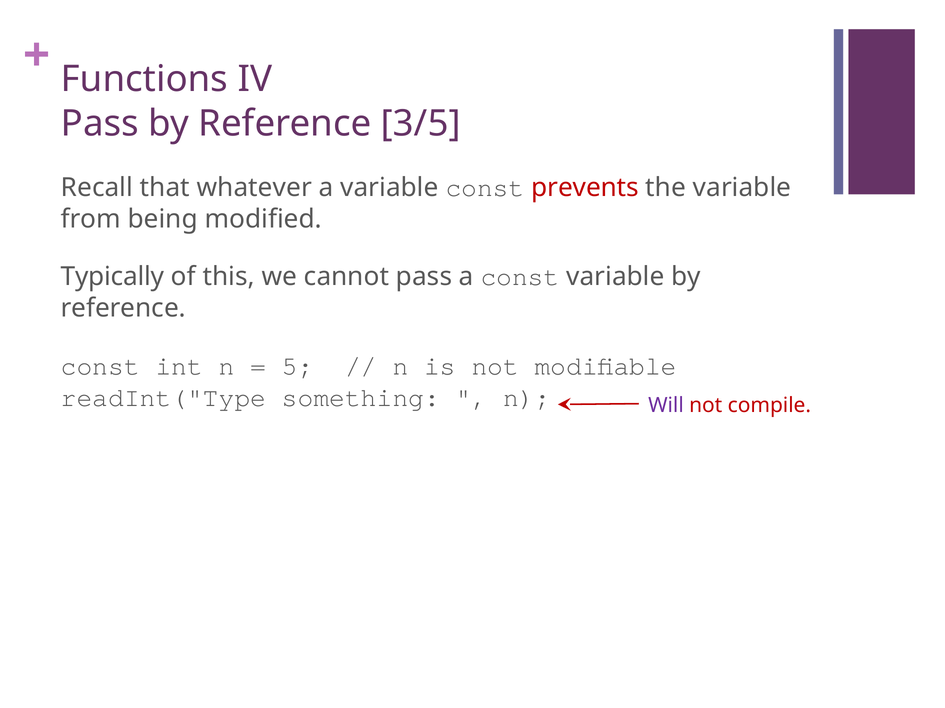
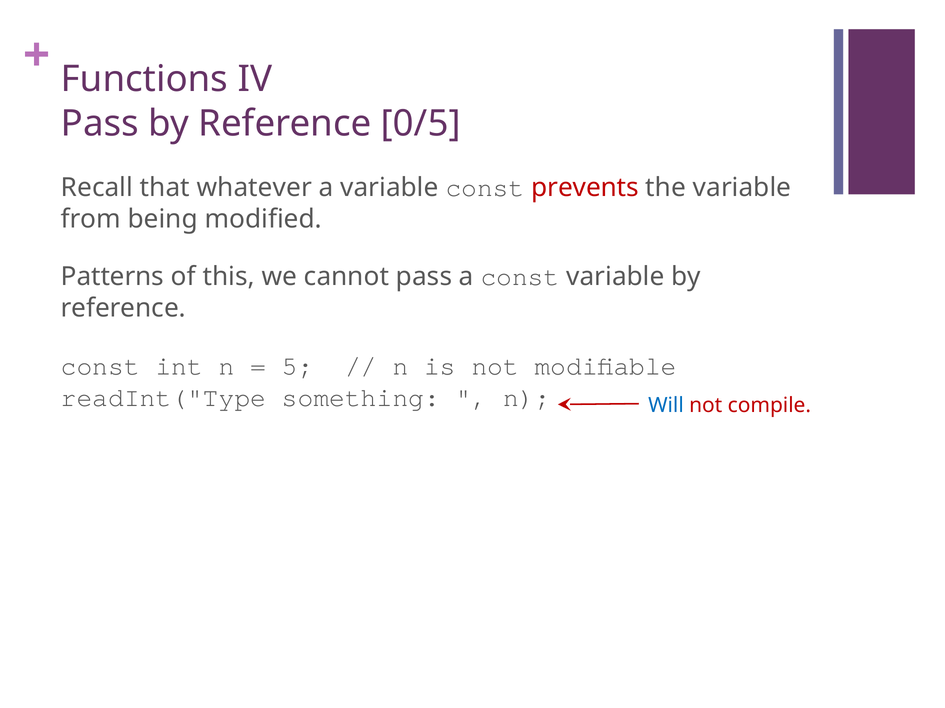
3/5: 3/5 -> 0/5 (421, 124)
Typically: Typically -> Patterns (112, 277)
Will colour: purple -> blue (666, 406)
